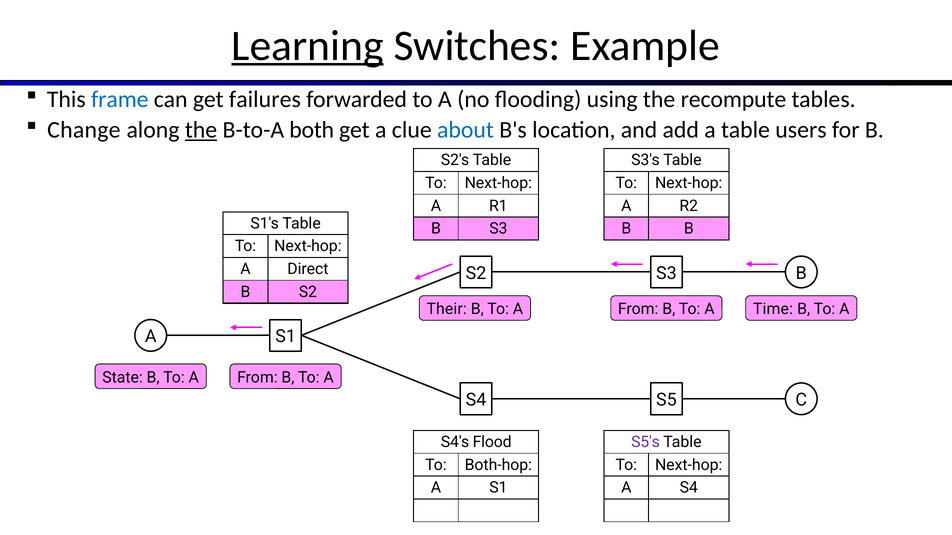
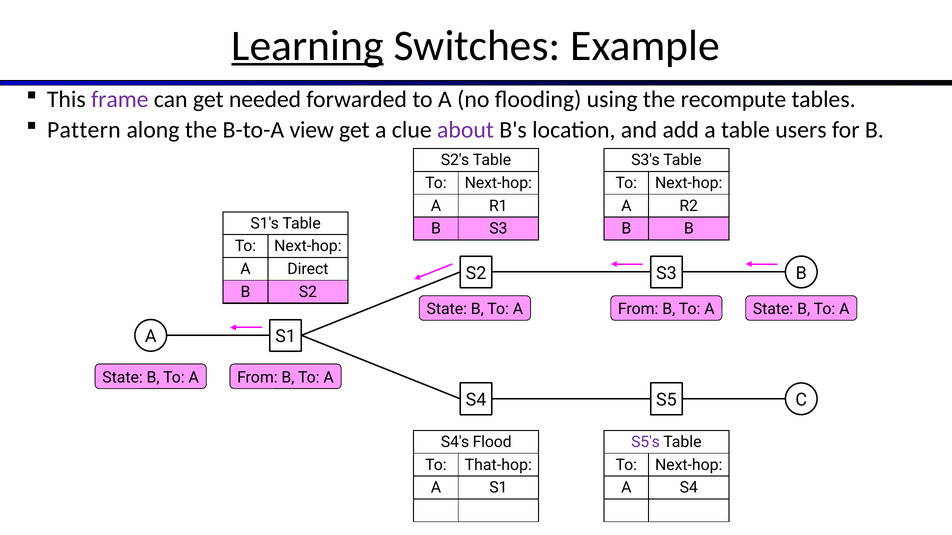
frame colour: blue -> purple (120, 100)
failures: failures -> needed (265, 100)
Change: Change -> Pattern (84, 130)
the underline: present -> none (201, 130)
both: both -> view (312, 130)
about colour: blue -> purple (465, 130)
Their: Their -> State (447, 309)
Time: Time -> State (773, 309)
Both-hop: Both-hop -> That-hop (498, 465)
